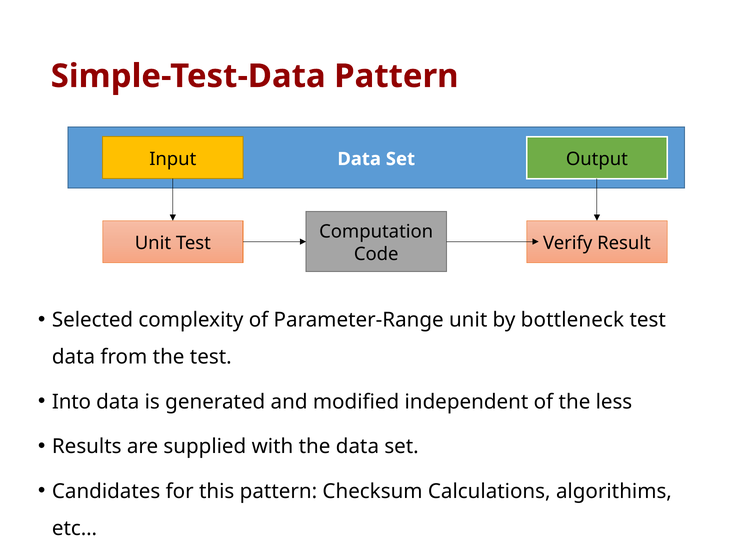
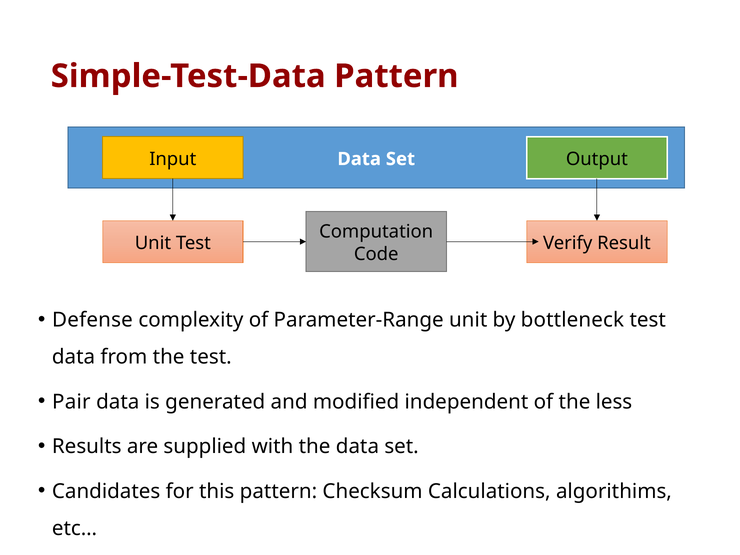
Selected: Selected -> Defense (92, 320)
Into: Into -> Pair (71, 402)
